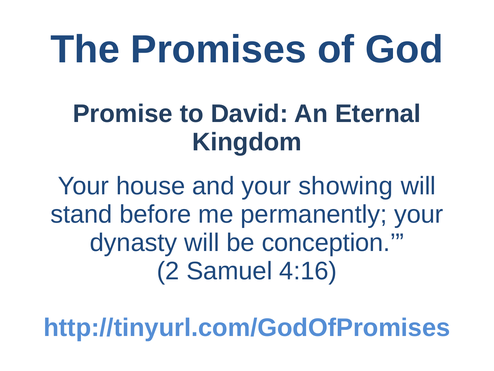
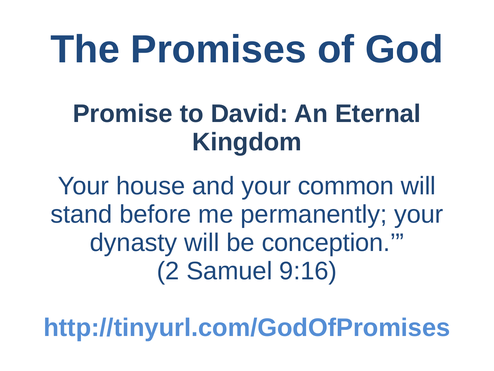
showing: showing -> common (346, 186)
4:16: 4:16 -> 9:16 (308, 271)
